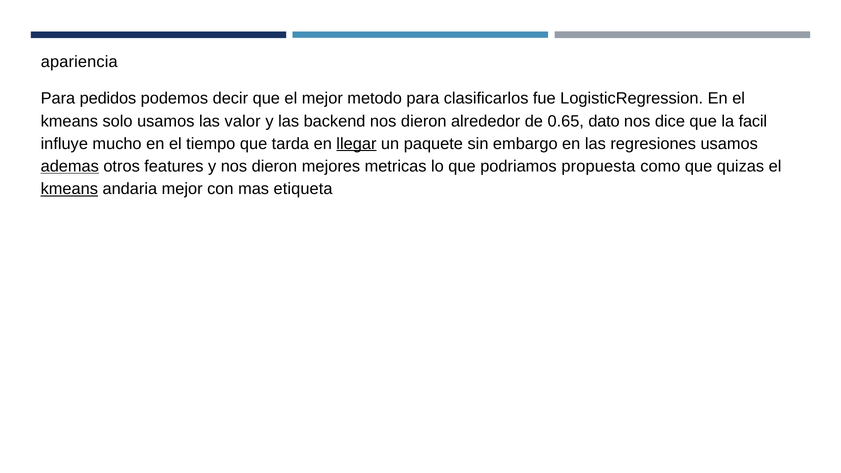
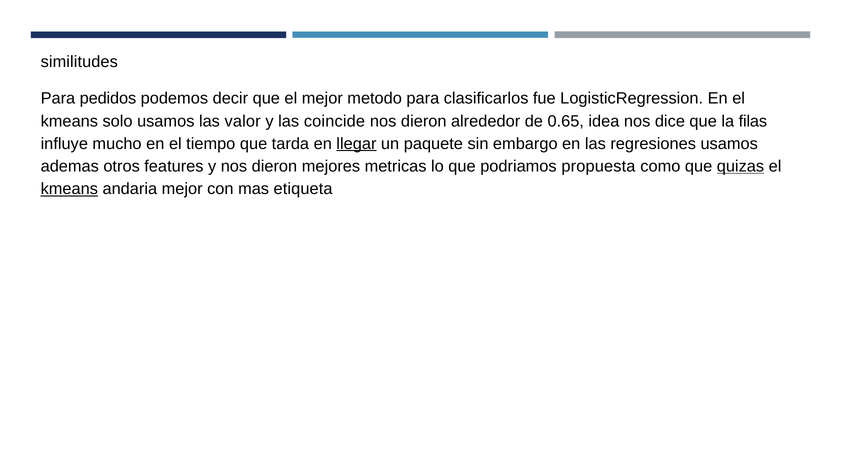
apariencia: apariencia -> similitudes (79, 62)
backend: backend -> coincide (334, 121)
dato: dato -> idea (604, 121)
facil: facil -> filas (753, 121)
ademas underline: present -> none (70, 166)
quizas underline: none -> present (740, 166)
